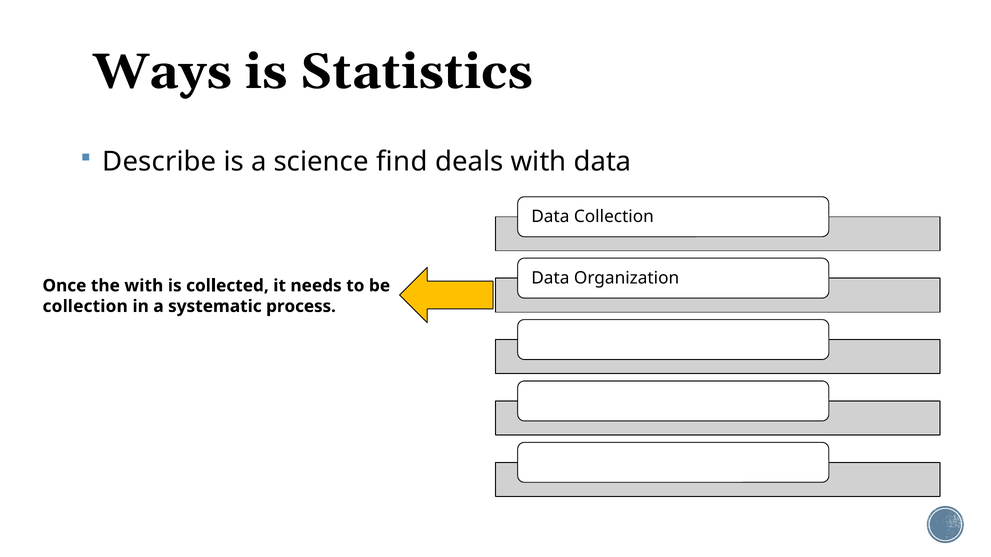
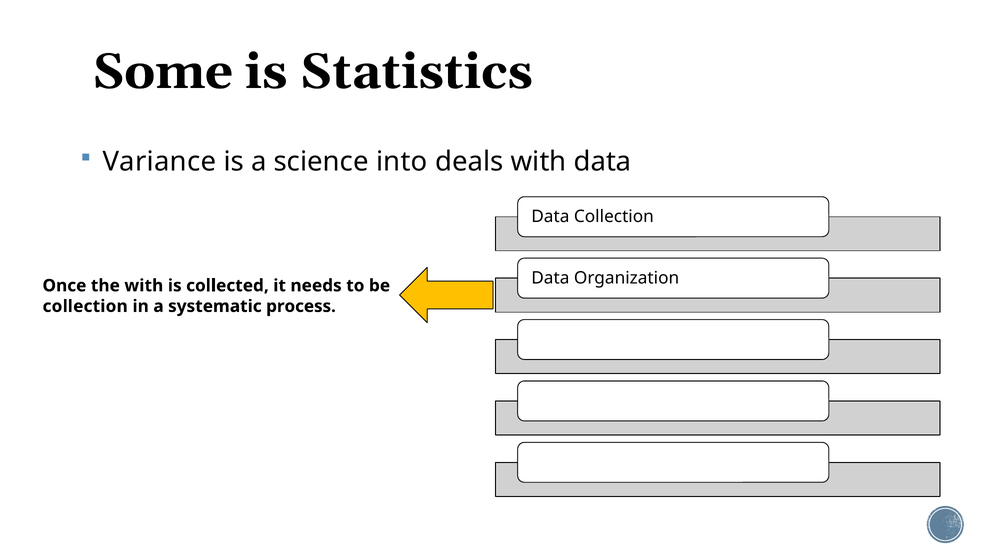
Ways: Ways -> Some (163, 72)
Describe: Describe -> Variance (159, 162)
find: find -> into (402, 162)
